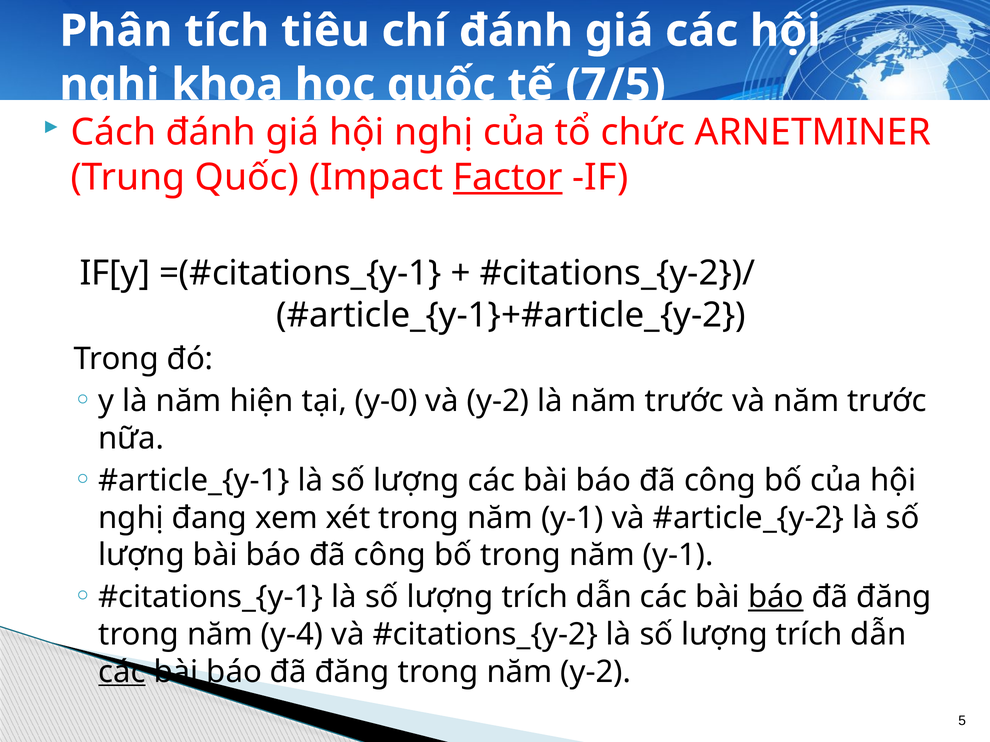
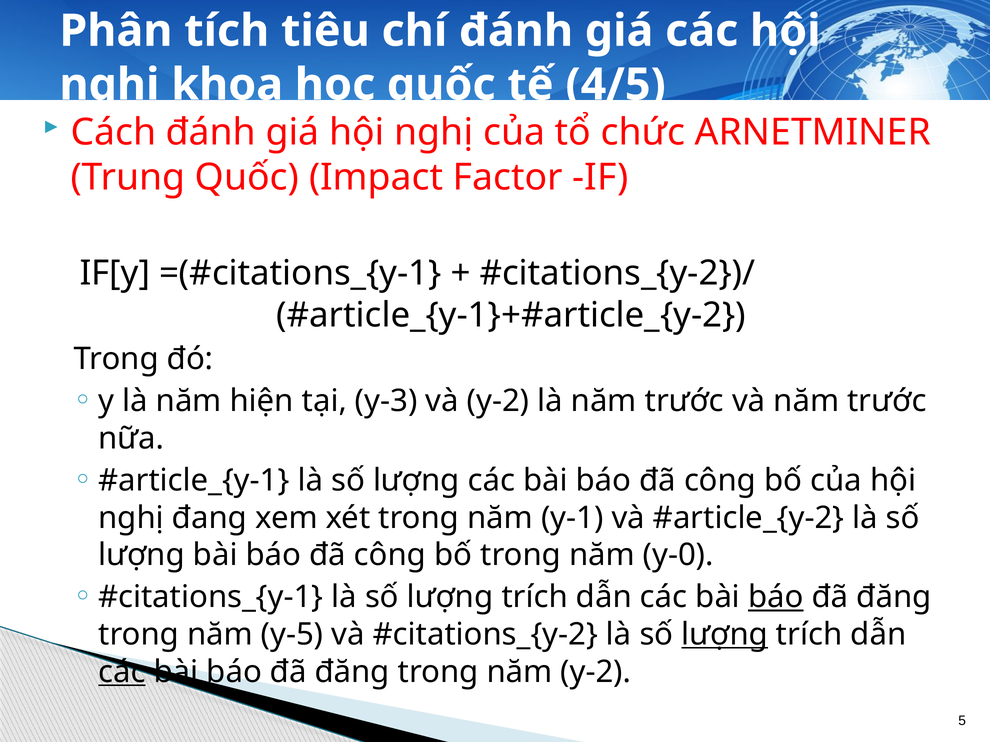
7/5: 7/5 -> 4/5 (616, 85)
Factor underline: present -> none (508, 177)
y-0: y-0 -> y-3 (386, 401)
bố trong năm y-1: y-1 -> y-0 (678, 555)
y-4: y-4 -> y-5 (292, 635)
lượng underline: none -> present (725, 635)
